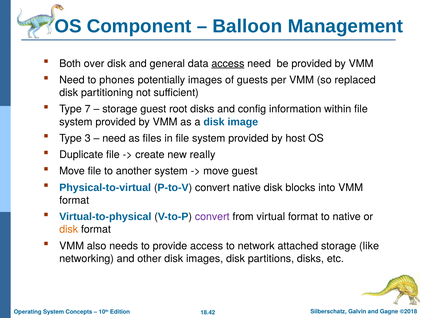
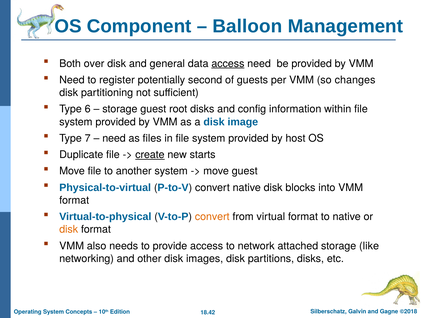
phones: phones -> register (117, 80)
potentially images: images -> second (205, 80)
replaced: replaced -> changes (355, 80)
7: 7 -> 6 (88, 109)
3: 3 -> 7 (88, 138)
create underline: none -> present (150, 155)
really: really -> starts (203, 155)
convert colour: purple -> orange (212, 217)
